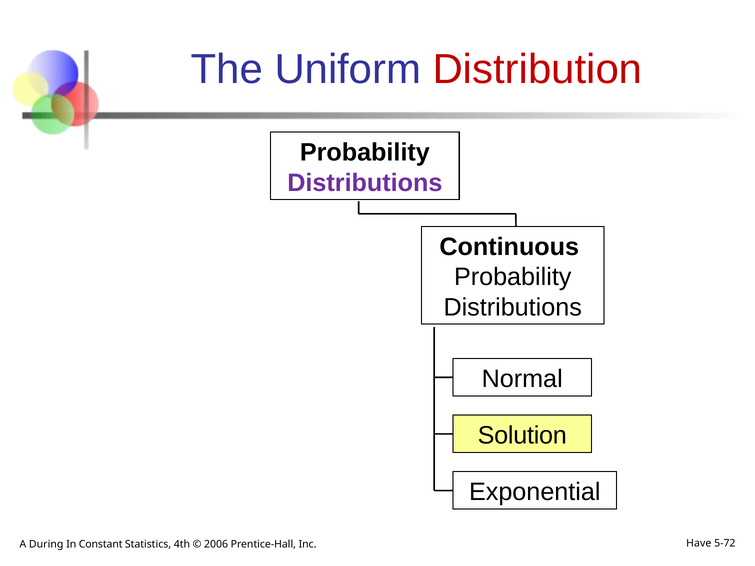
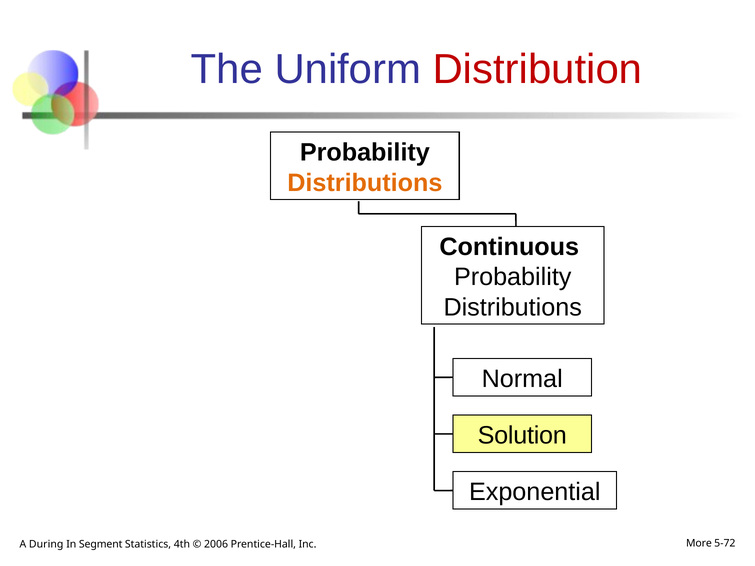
Distributions colour: purple -> orange (365, 183)
Constant: Constant -> Segment (101, 545)
Have: Have -> More (699, 543)
